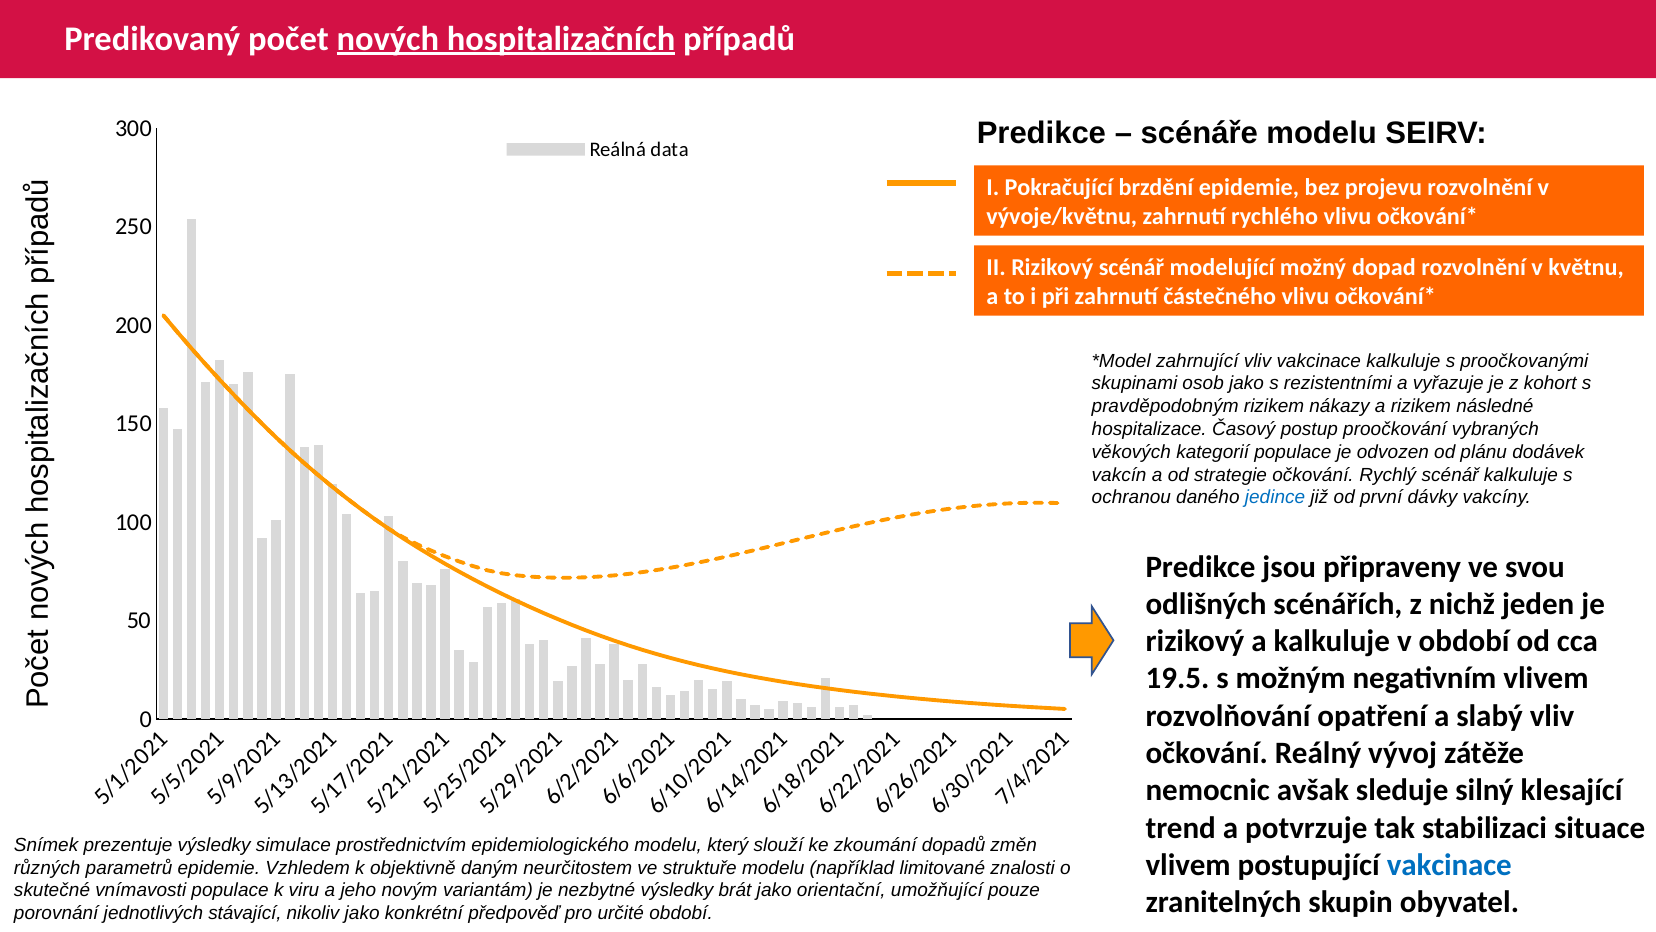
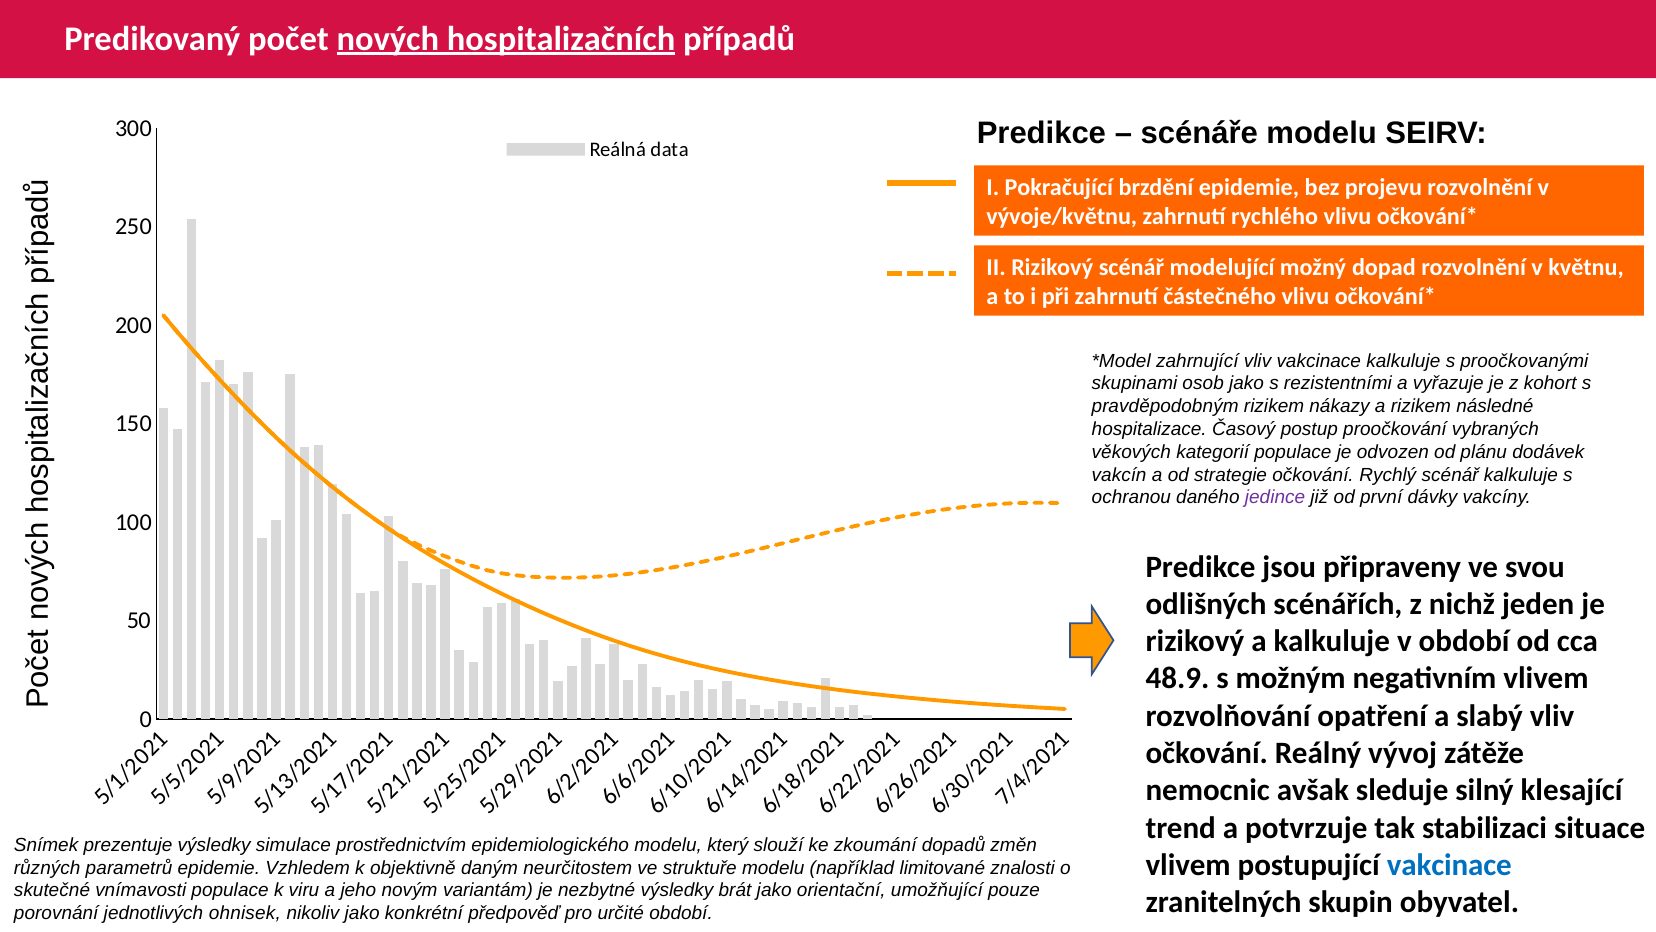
jedince colour: blue -> purple (1275, 497)
19.5: 19.5 -> 48.9 (1178, 678)
stávající: stávající -> ohnisek (245, 913)
